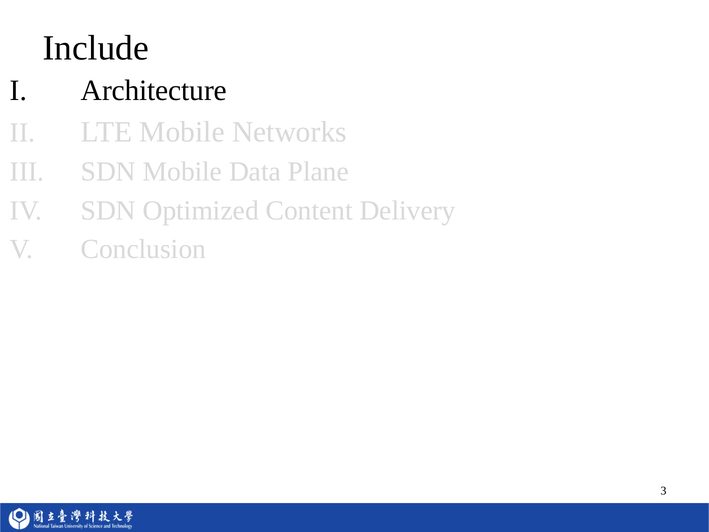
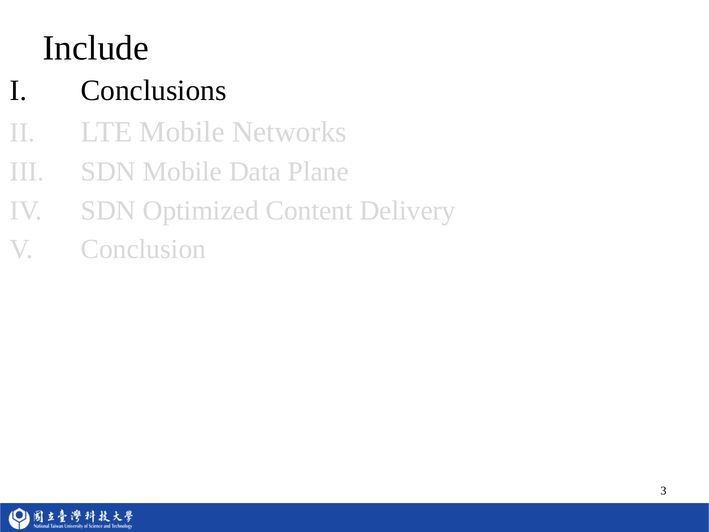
Architecture: Architecture -> Conclusions (154, 90)
